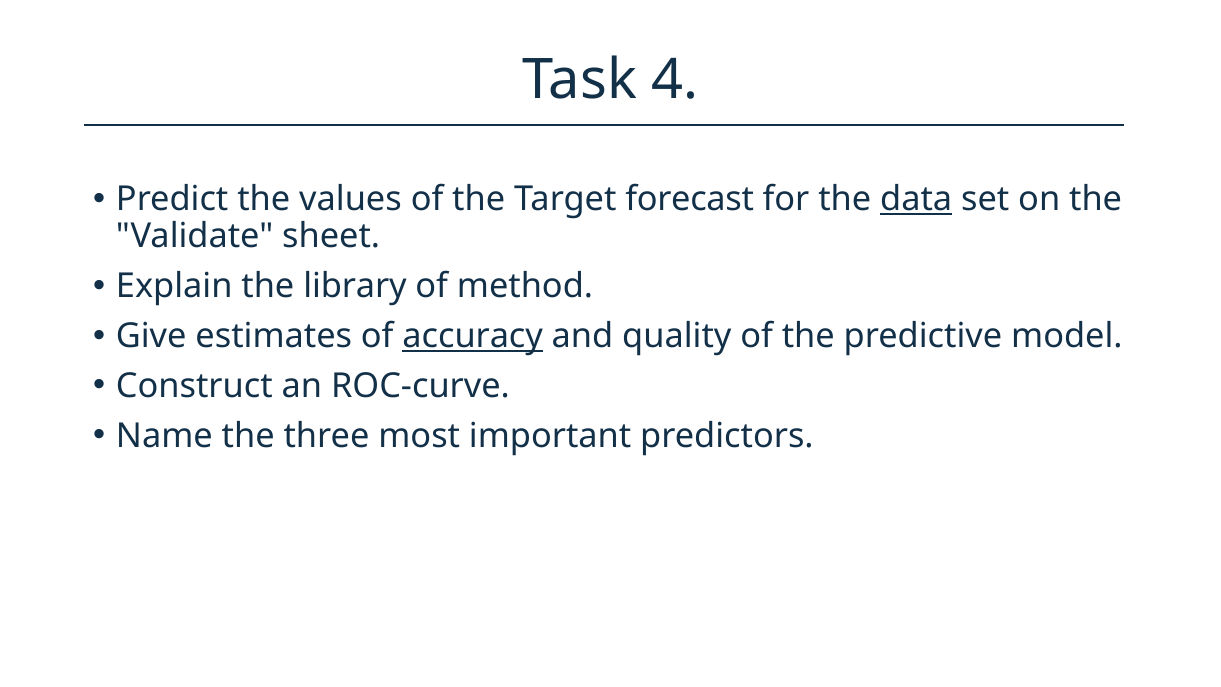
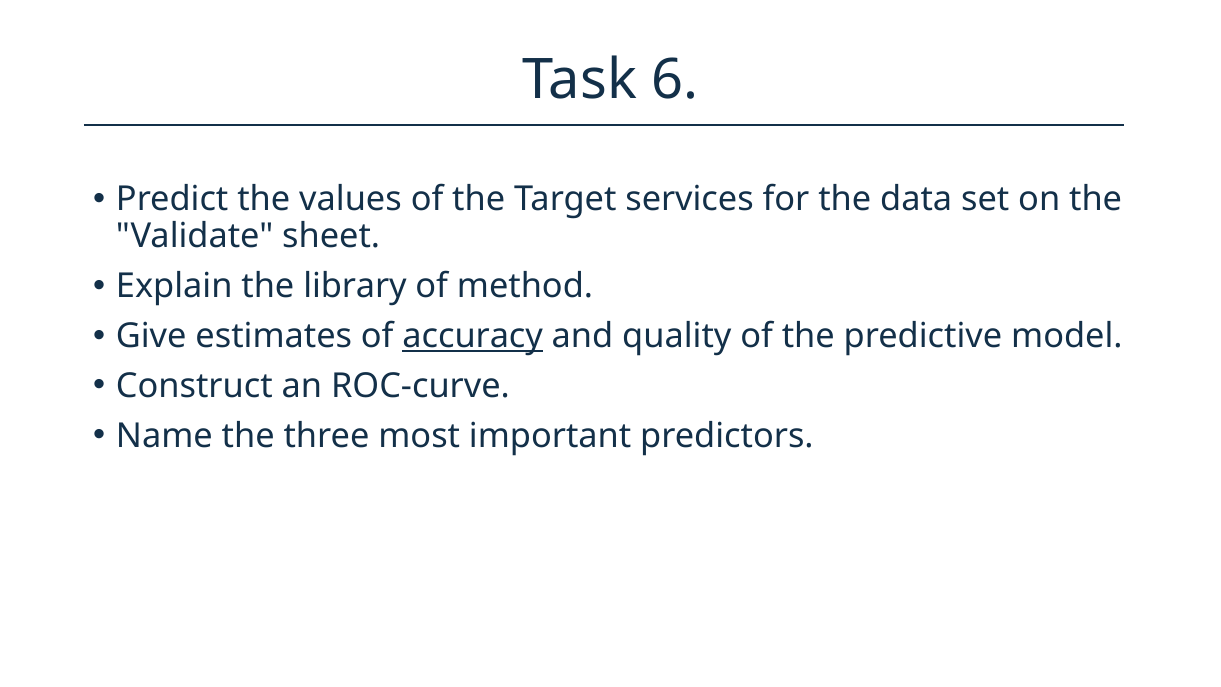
4: 4 -> 6 (675, 80)
forecast: forecast -> services (690, 199)
data underline: present -> none (916, 199)
